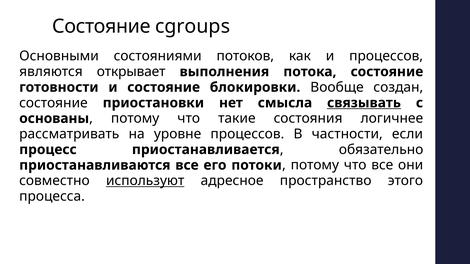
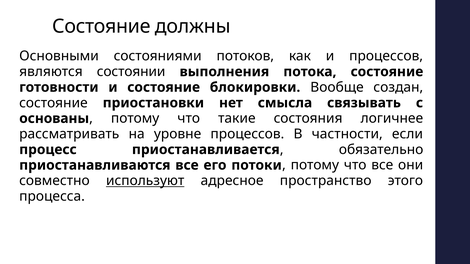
cgroups: cgroups -> должны (193, 26)
открывает: открывает -> состоянии (131, 72)
связывать underline: present -> none (364, 103)
